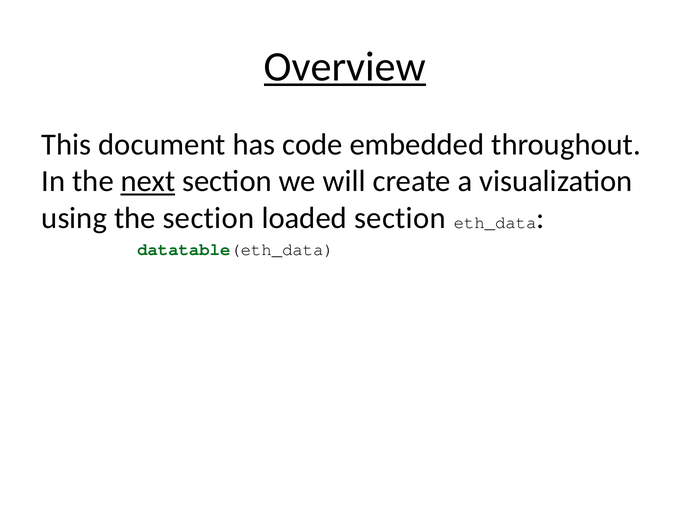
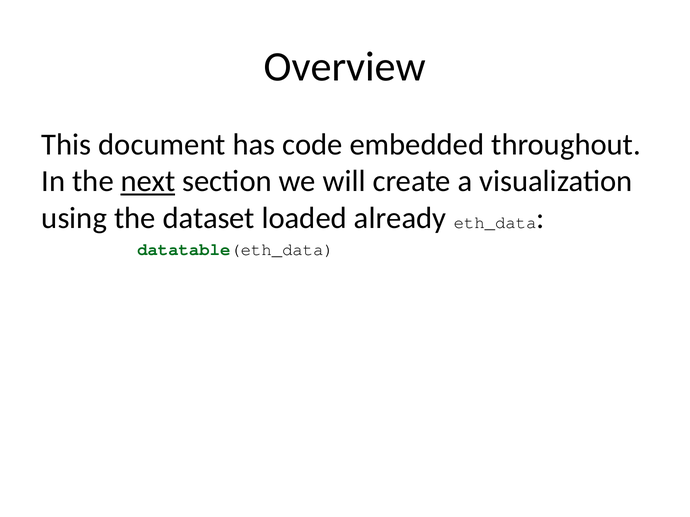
Overview underline: present -> none (345, 67)
the section: section -> dataset (209, 218)
loaded section: section -> already (400, 218)
